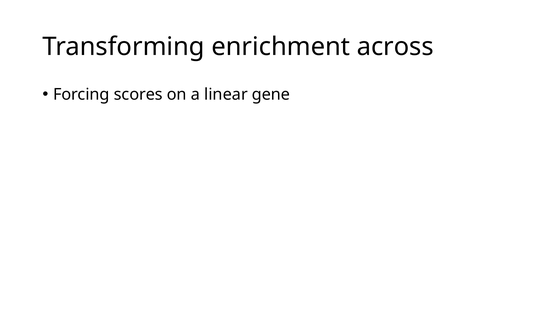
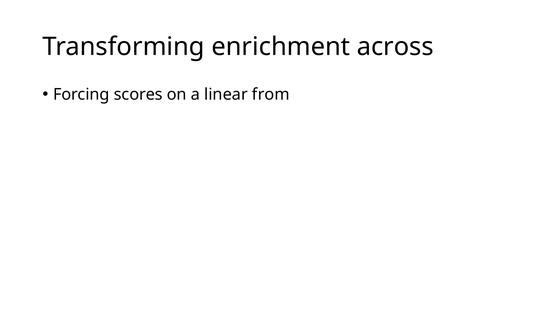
gene: gene -> from (271, 94)
